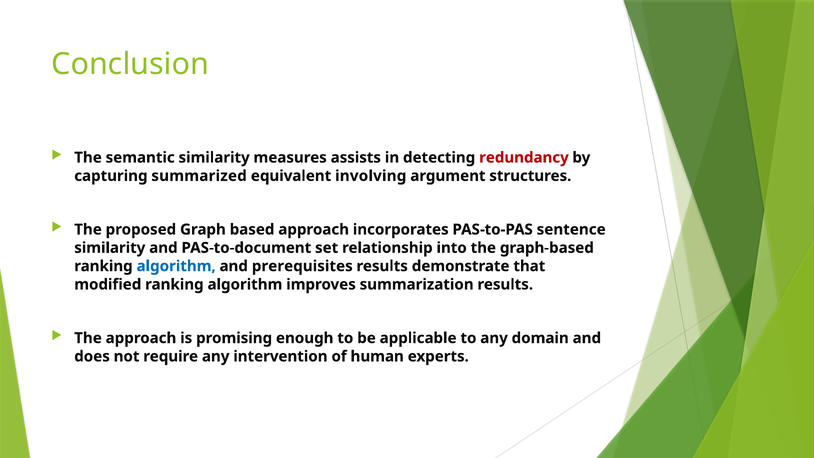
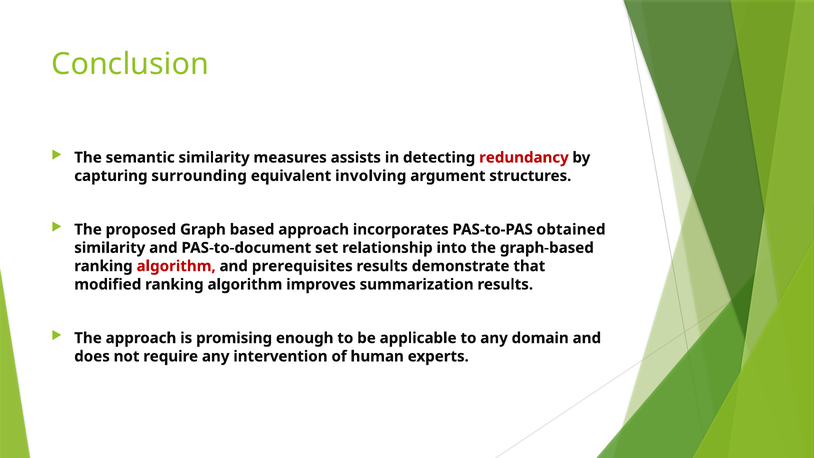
summarized: summarized -> surrounding (199, 176)
sentence: sentence -> obtained (571, 229)
algorithm colour: blue -> red (176, 266)
